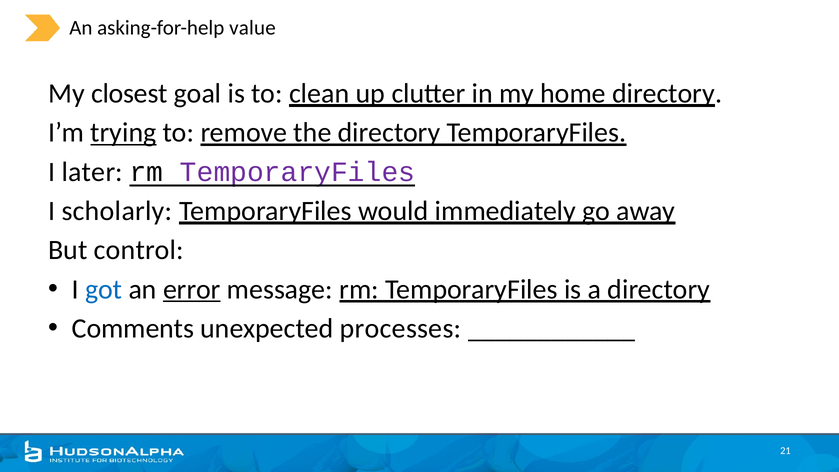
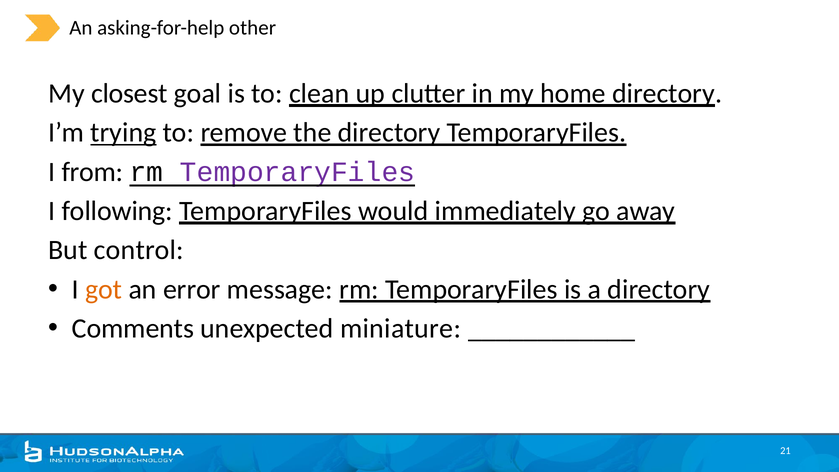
value: value -> other (253, 28)
later: later -> from (92, 172)
scholarly: scholarly -> following (117, 211)
got colour: blue -> orange (104, 289)
error underline: present -> none (192, 289)
processes: processes -> miniature (401, 328)
